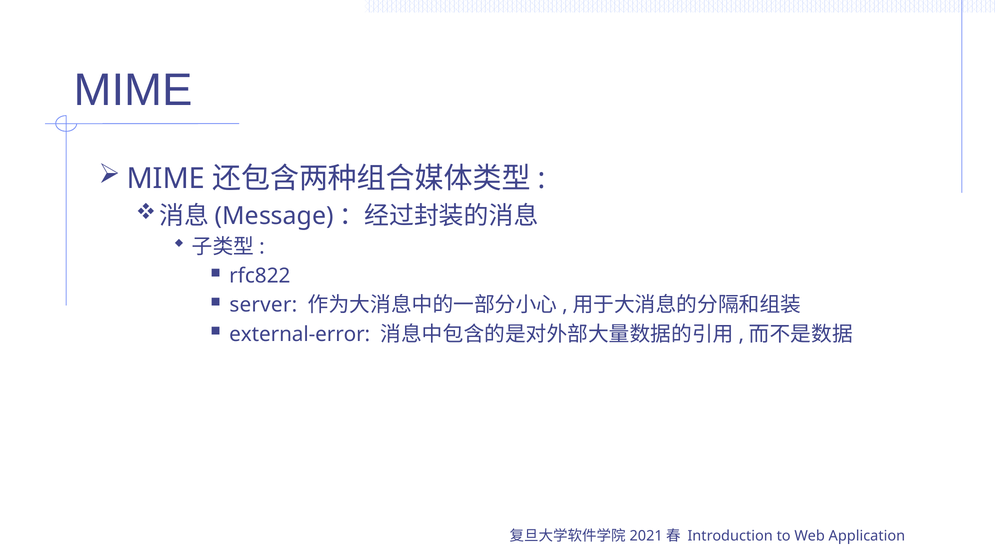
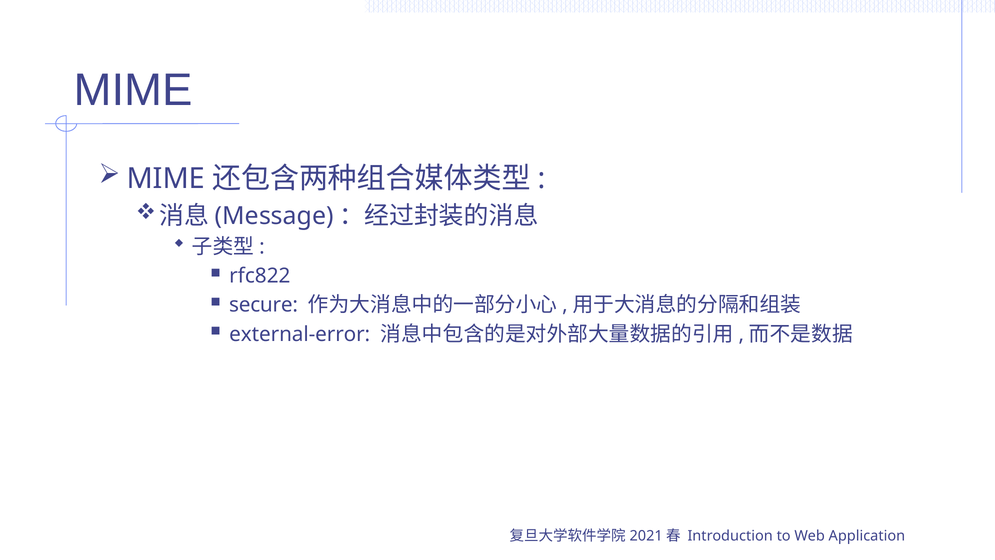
server: server -> secure (264, 305)
